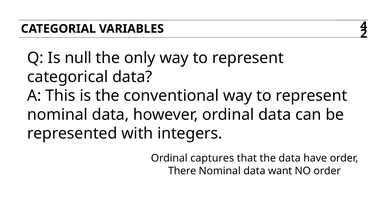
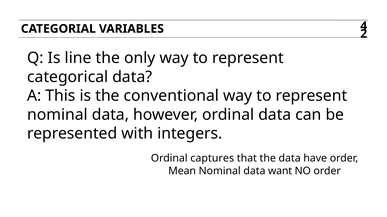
null: null -> line (78, 58)
There: There -> Mean (182, 171)
